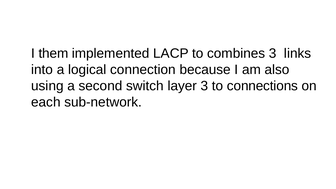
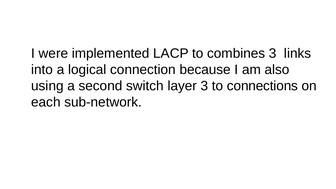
them: them -> were (53, 53)
